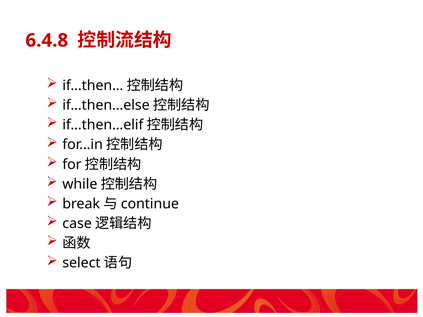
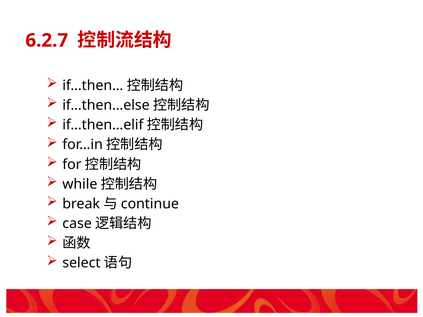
6.4.8: 6.4.8 -> 6.2.7 (47, 40)
